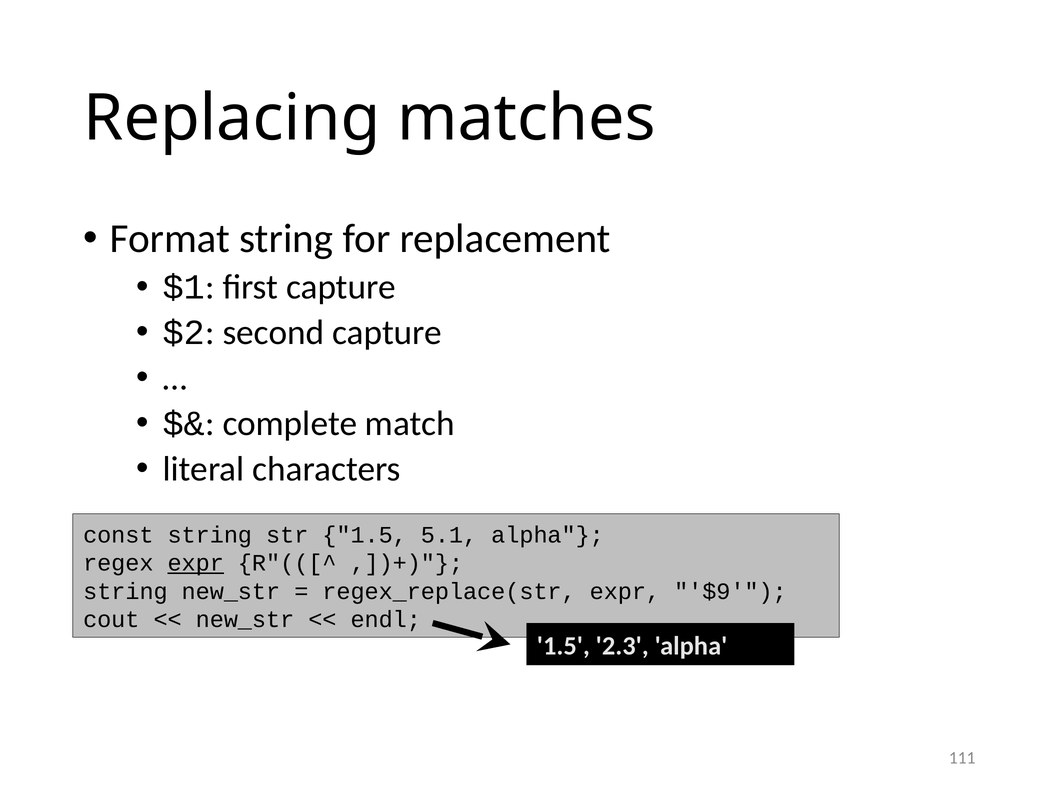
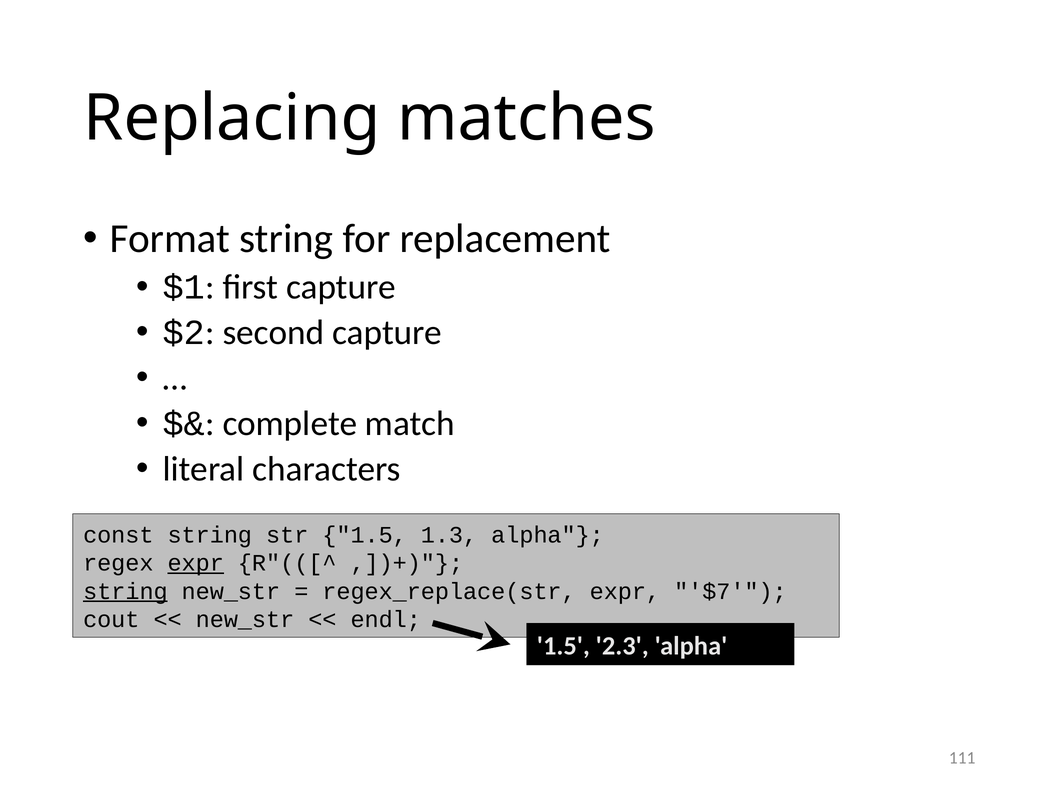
5.1: 5.1 -> 1.3 (449, 535)
string underline: none -> present (125, 591)
$9: $9 -> $7 (730, 591)
